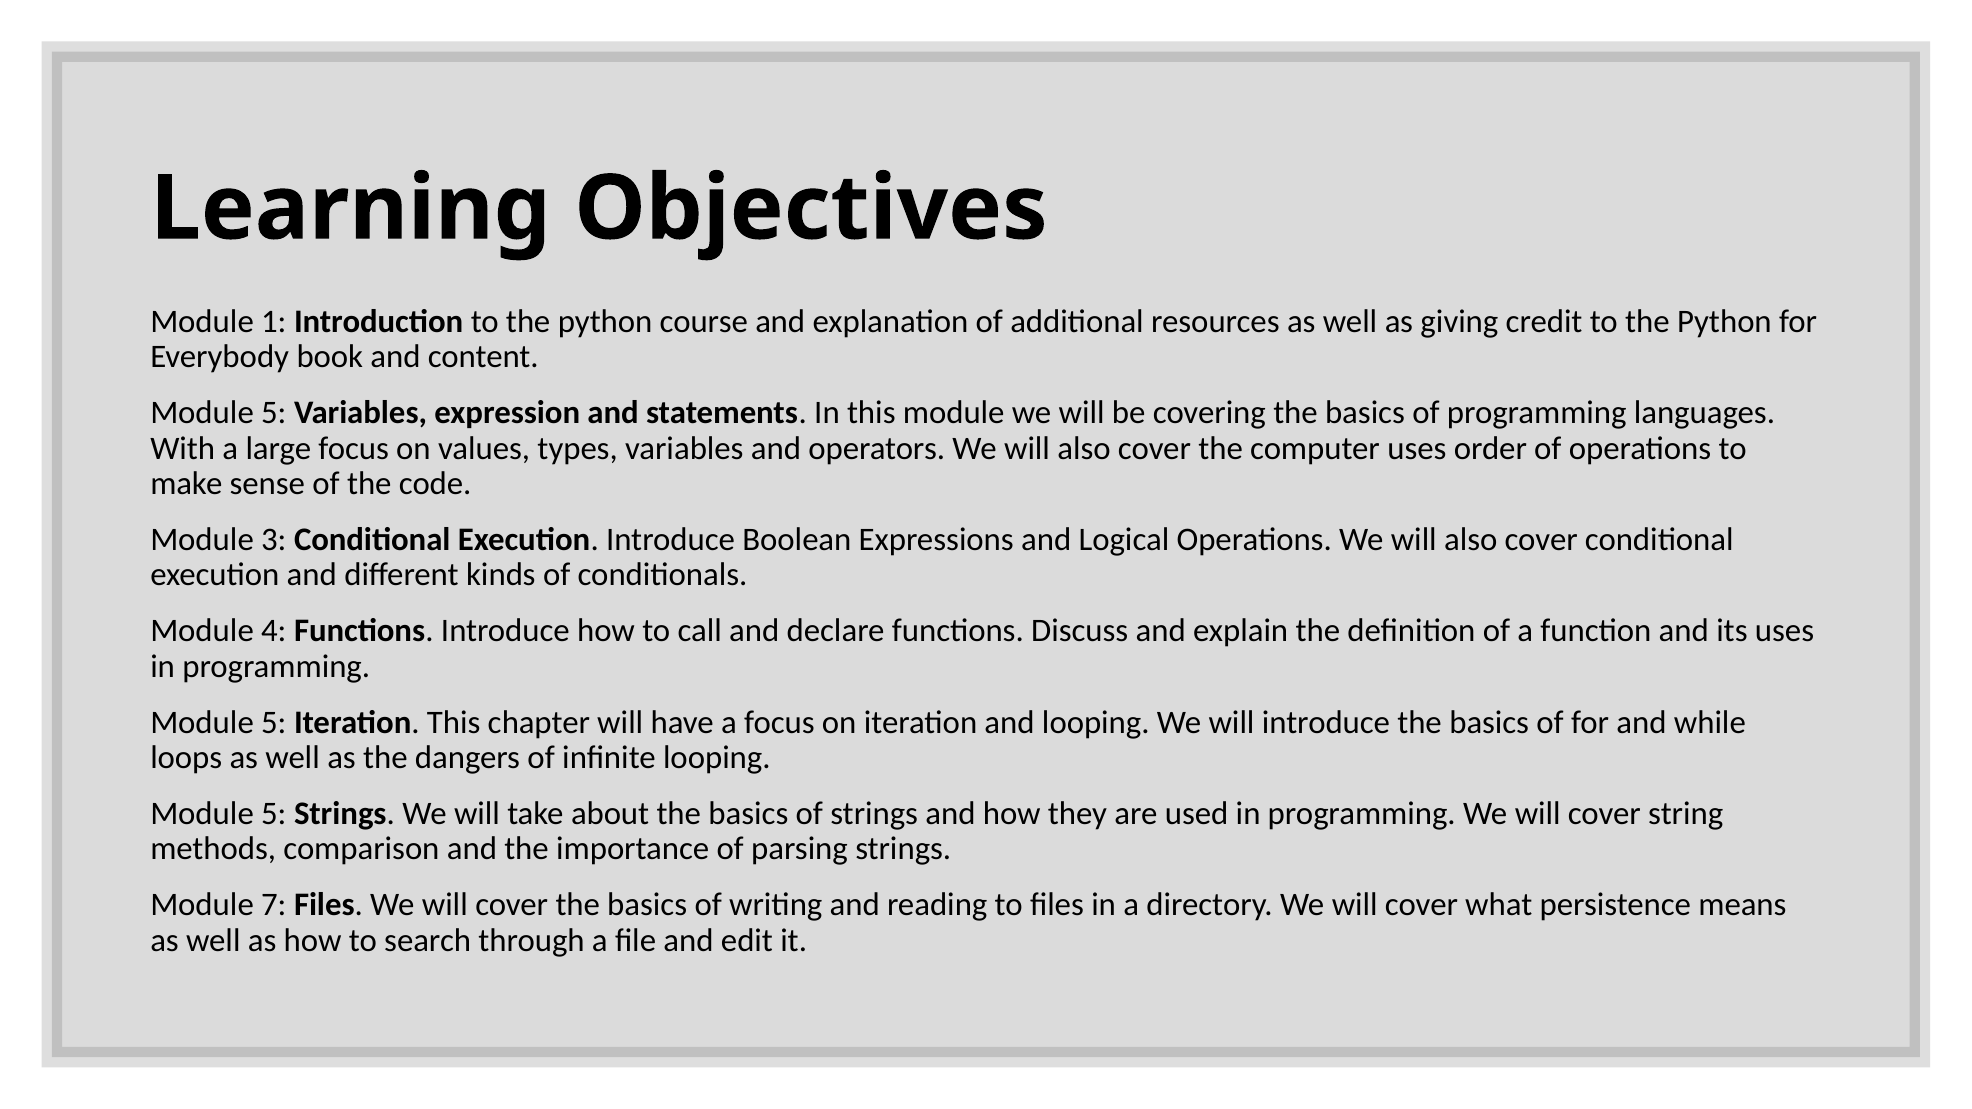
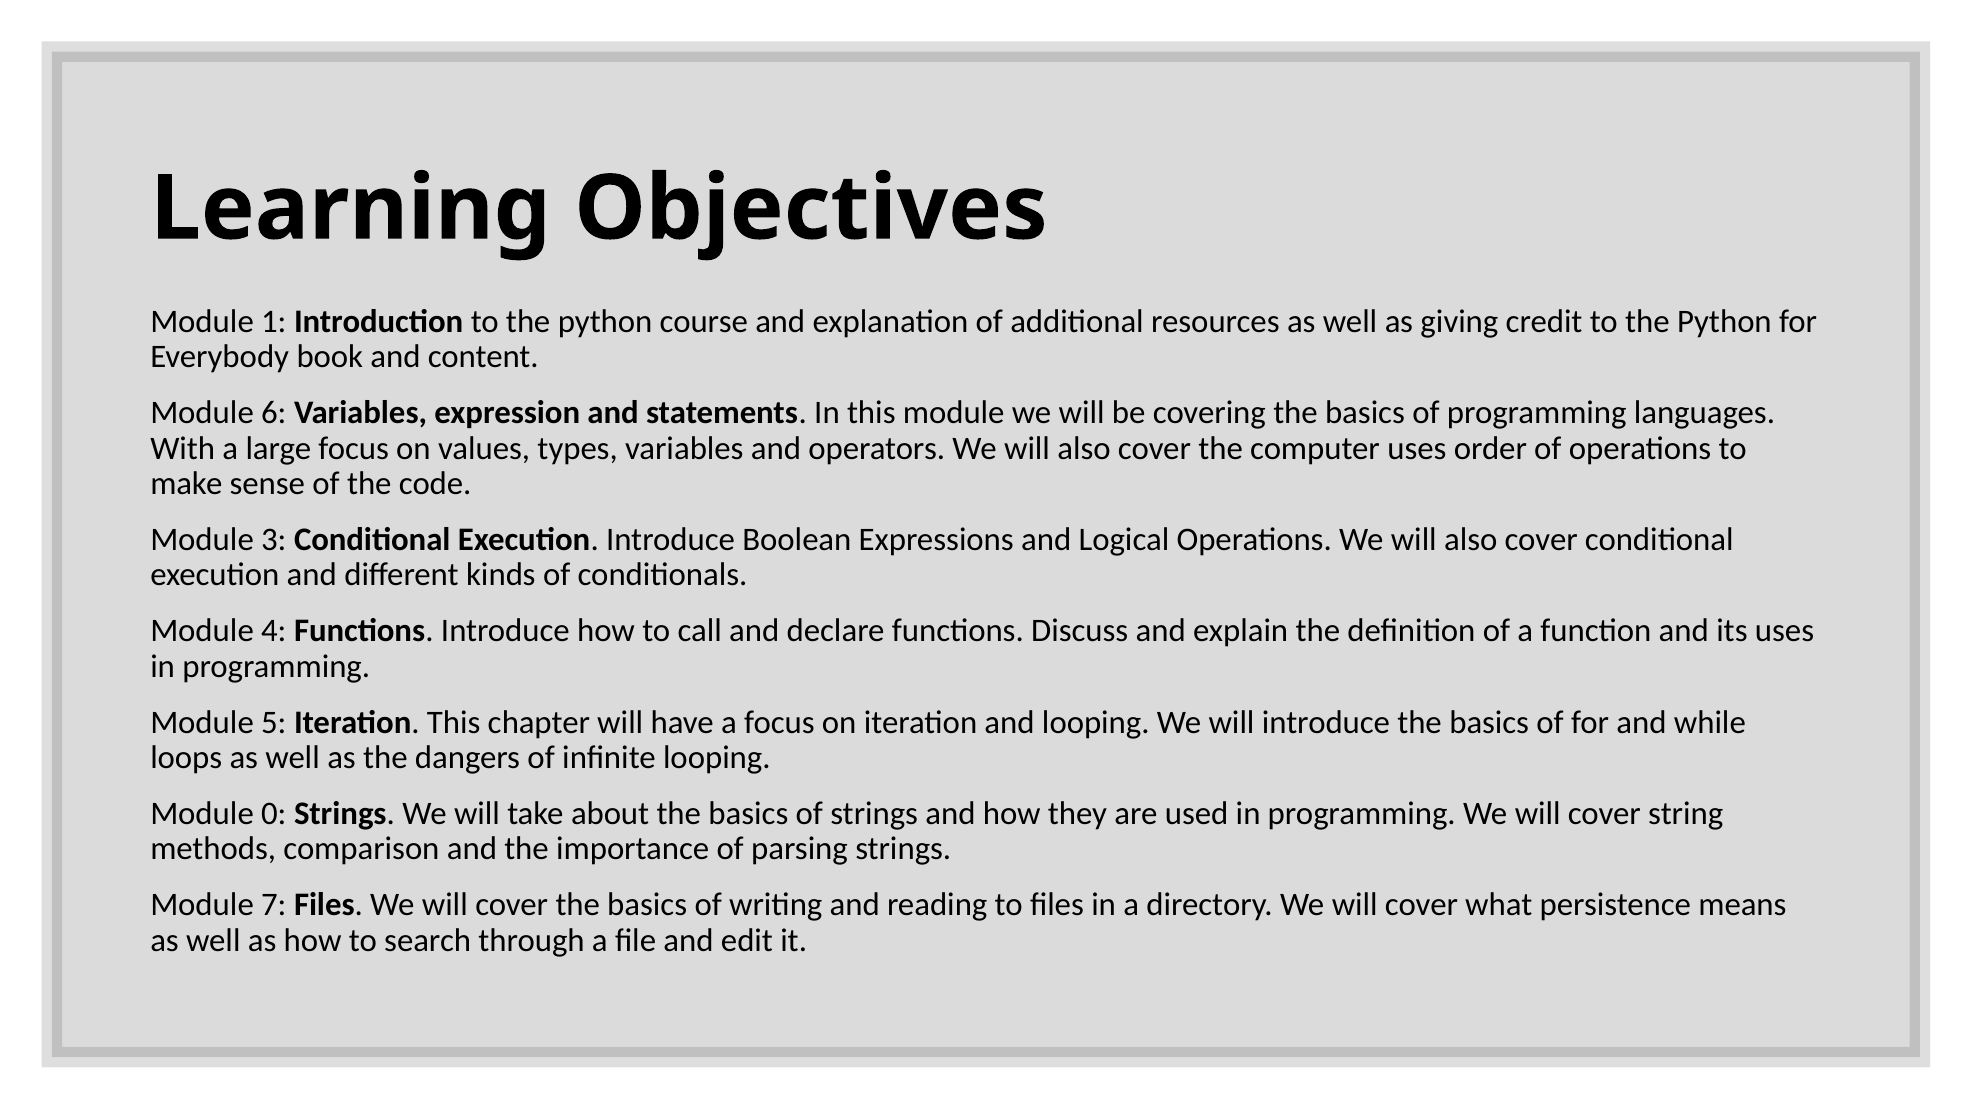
5: 5 -> 6 (274, 413)
5: 5 -> 0 (274, 814)
